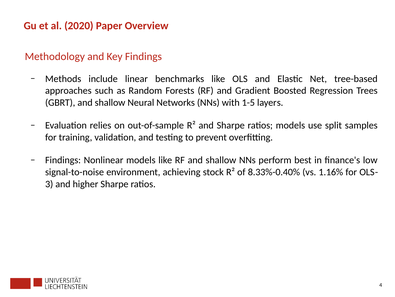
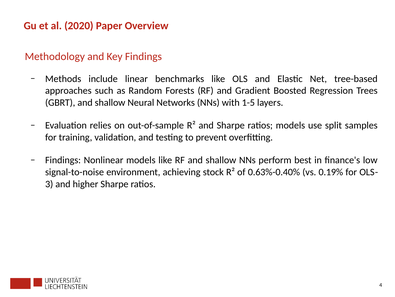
8.33%-0.40%: 8.33%-0.40% -> 0.63%-0.40% (274, 172)
1.16%: 1.16% -> 0.19% (331, 172)
